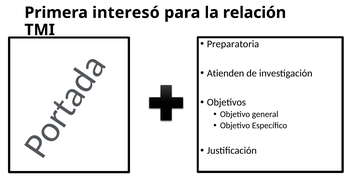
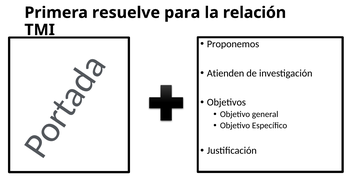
interesó: interesó -> resuelve (126, 13)
Preparatoria: Preparatoria -> Proponemos (233, 44)
